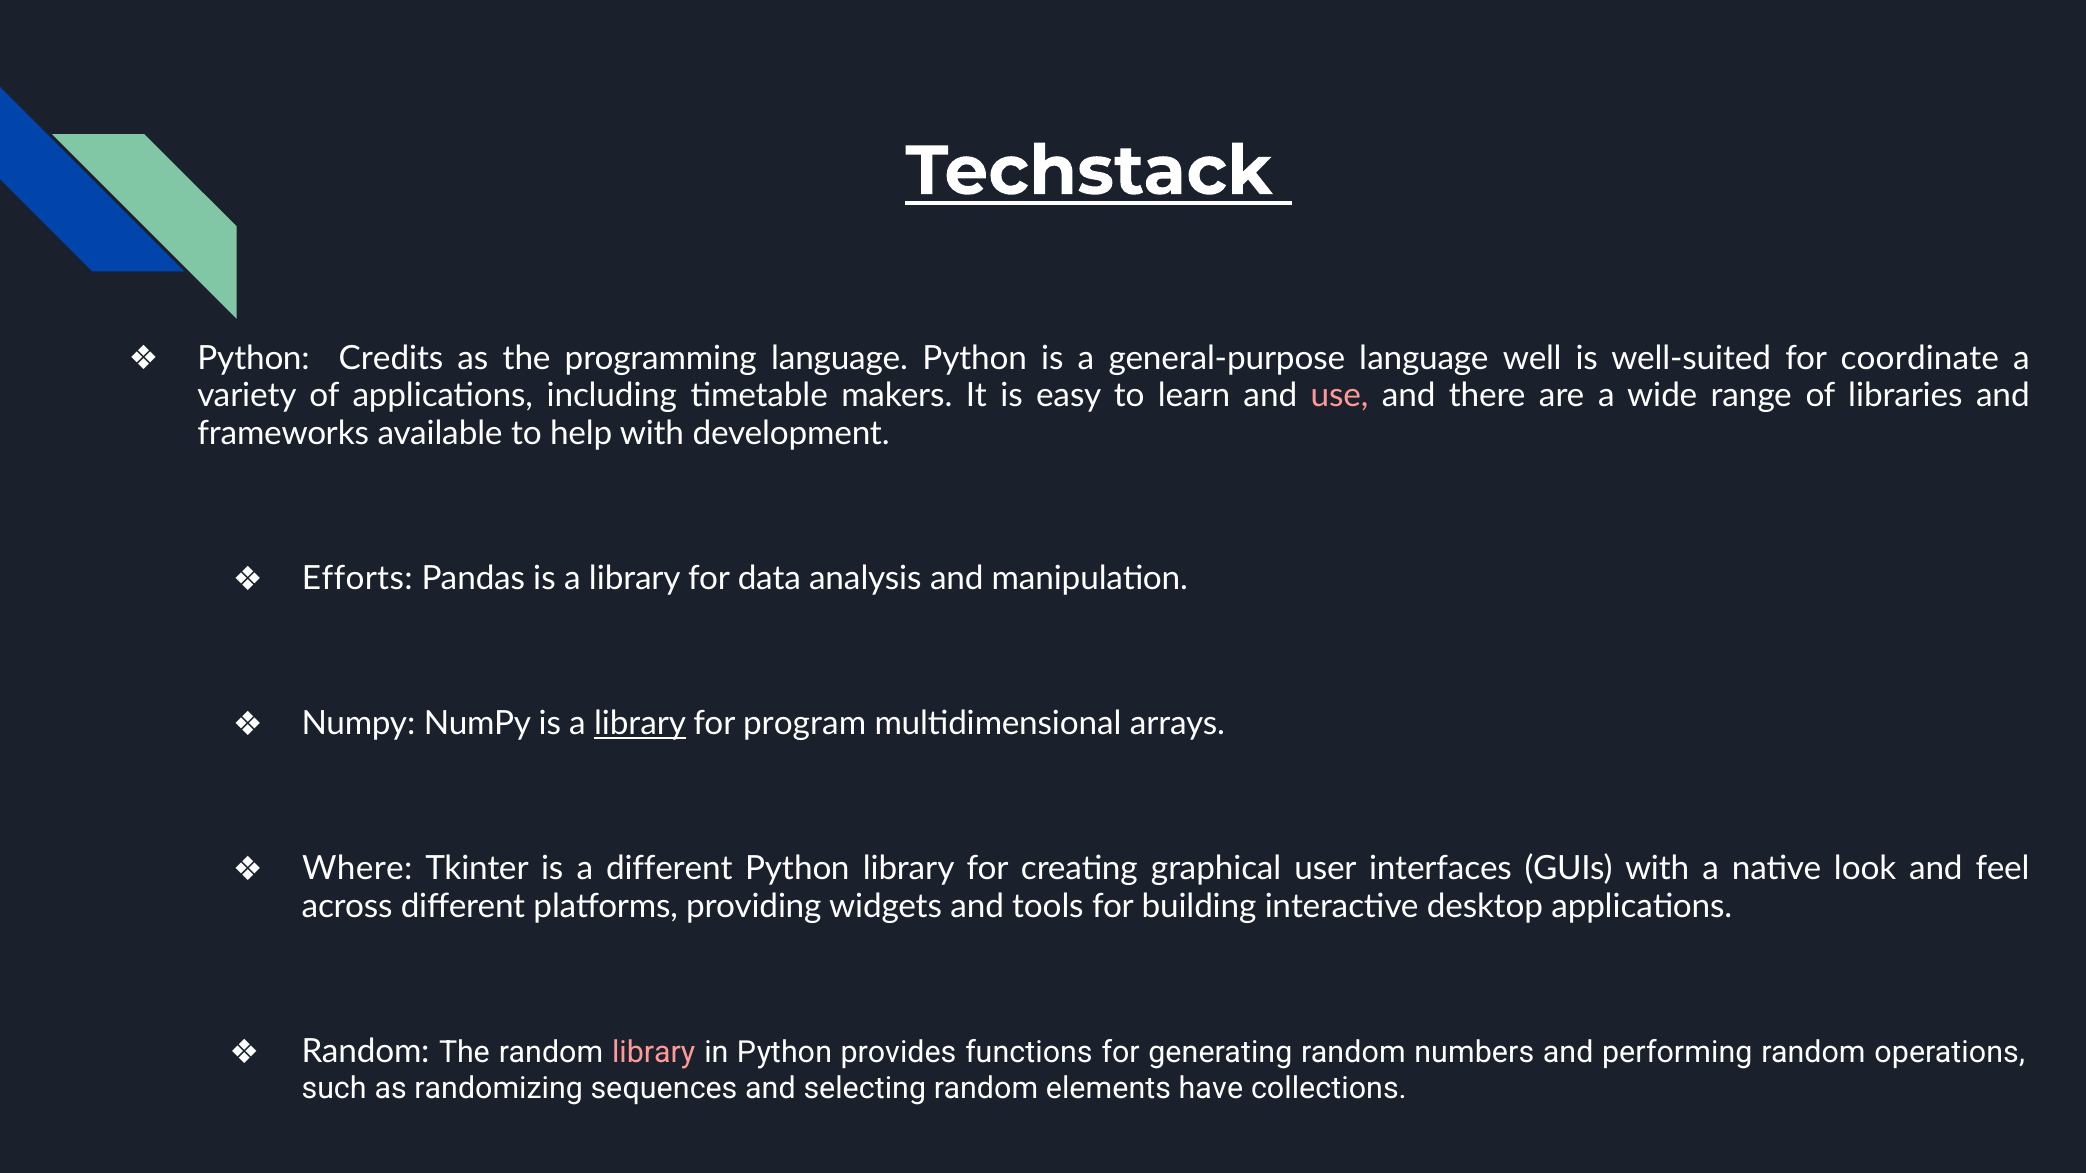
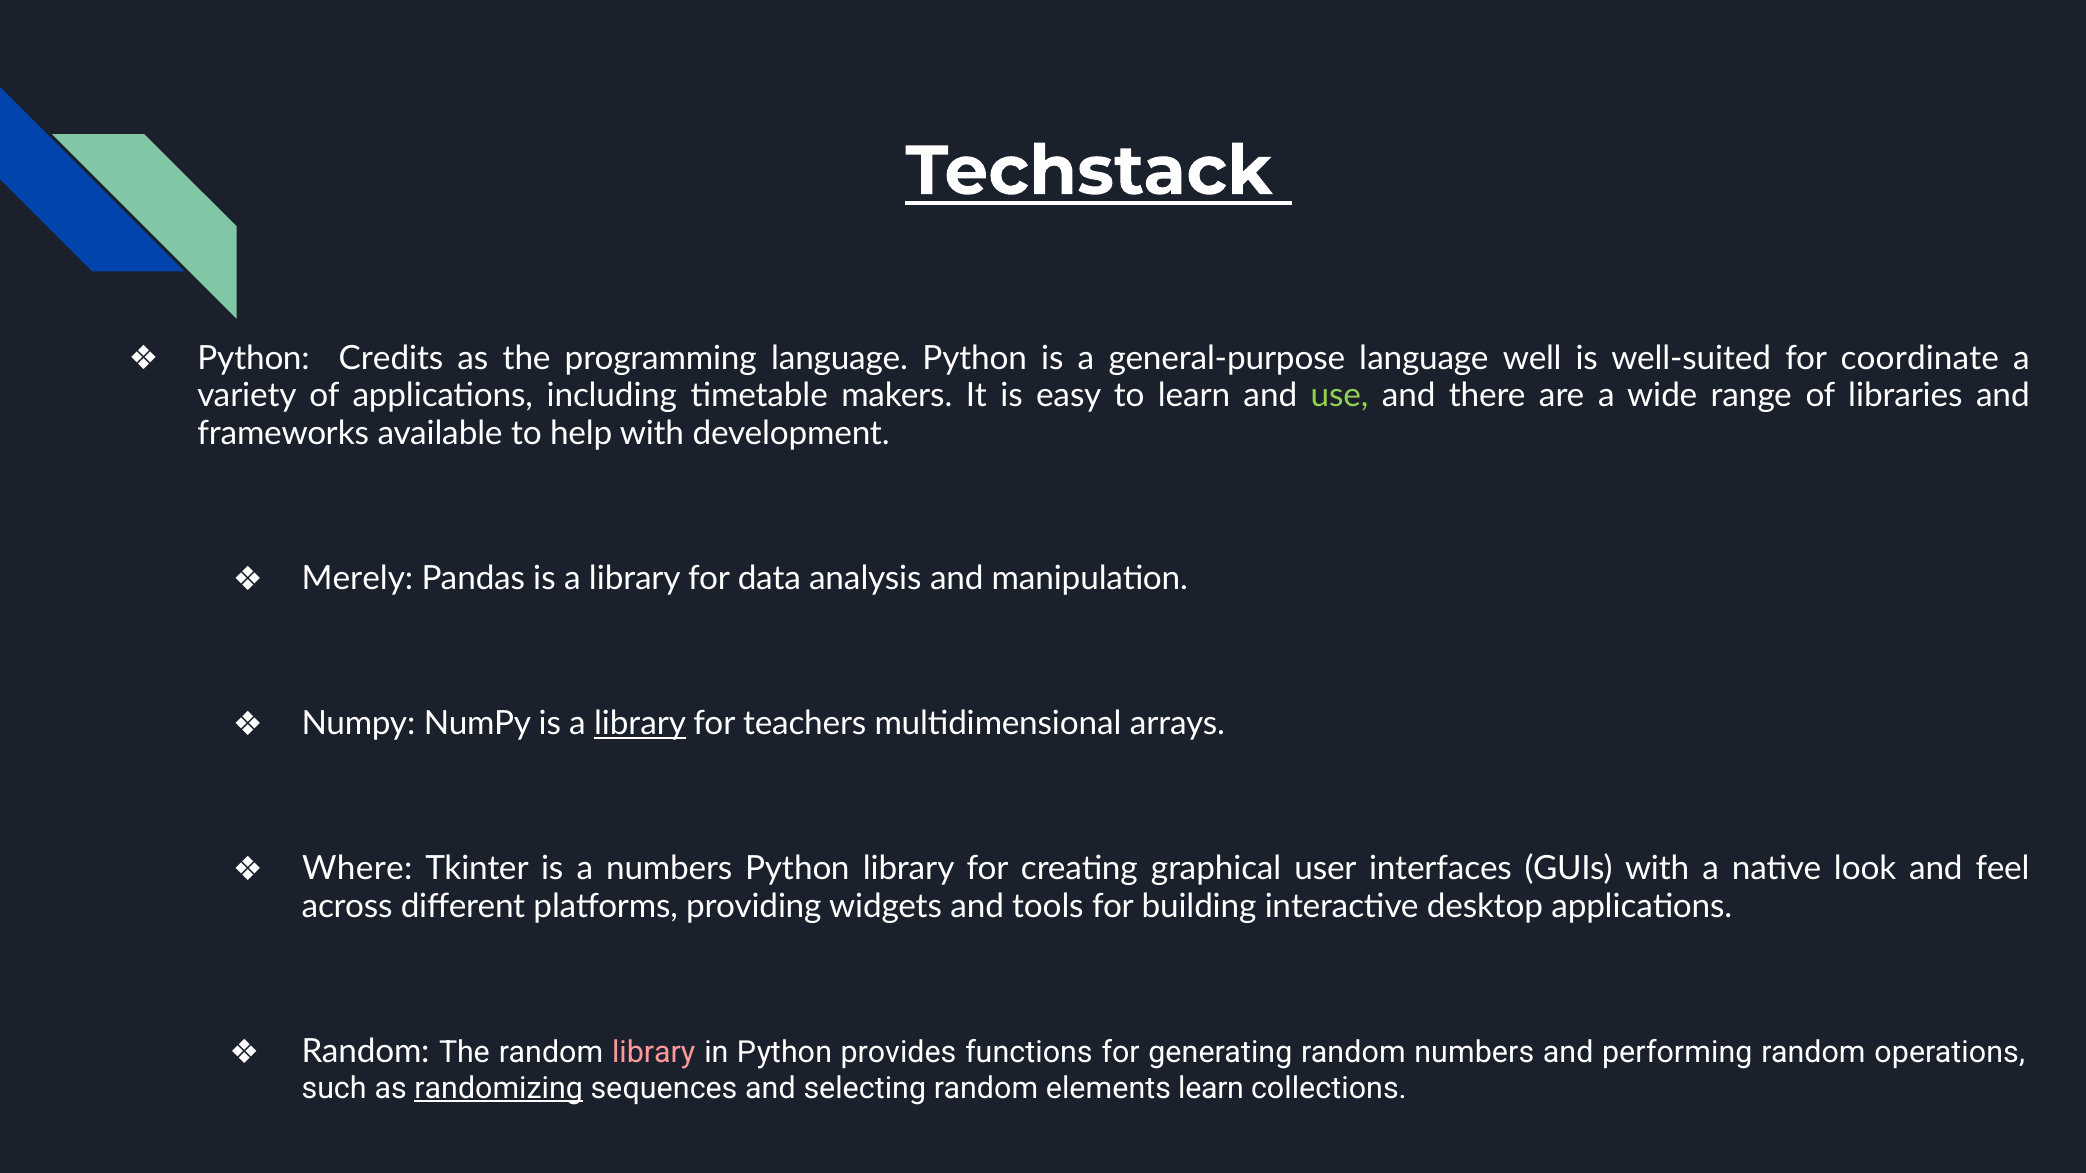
use colour: pink -> light green (1339, 396)
Efforts: Efforts -> Merely (357, 579)
program: program -> teachers (805, 724)
a different: different -> numbers (669, 869)
randomizing underline: none -> present (499, 1089)
elements have: have -> learn (1211, 1089)
